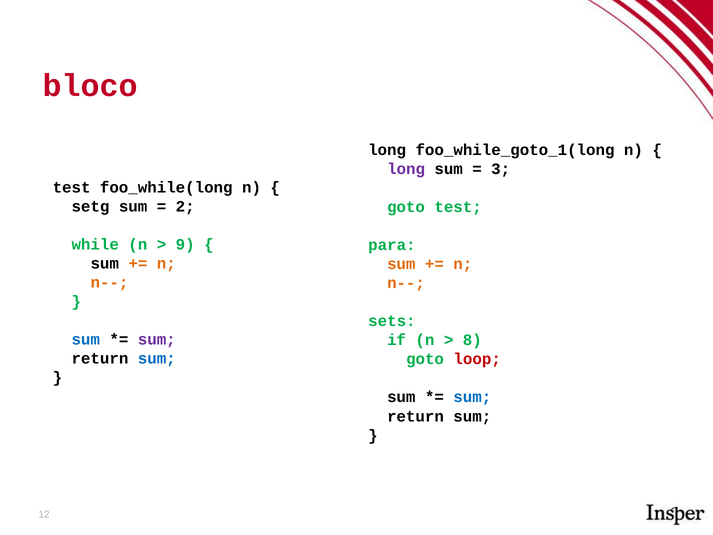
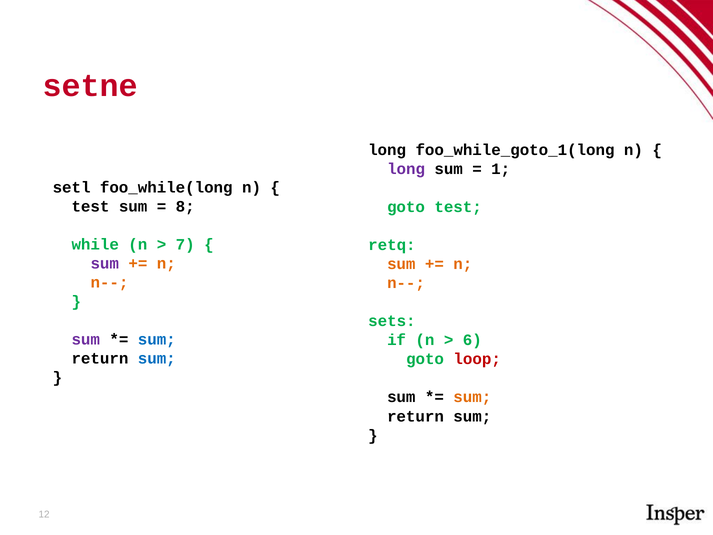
bloco: bloco -> setne (90, 86)
3: 3 -> 1 (501, 169)
test: test -> setl (72, 187)
setg: setg -> test (90, 206)
2: 2 -> 8 (185, 206)
9: 9 -> 7 (185, 244)
para: para -> retq (392, 245)
sum colour: black -> purple (105, 263)
sum colour: blue -> purple (86, 339)
sum colour: purple -> blue (157, 339)
8: 8 -> 6 (472, 340)
sum colour: blue -> orange (472, 397)
